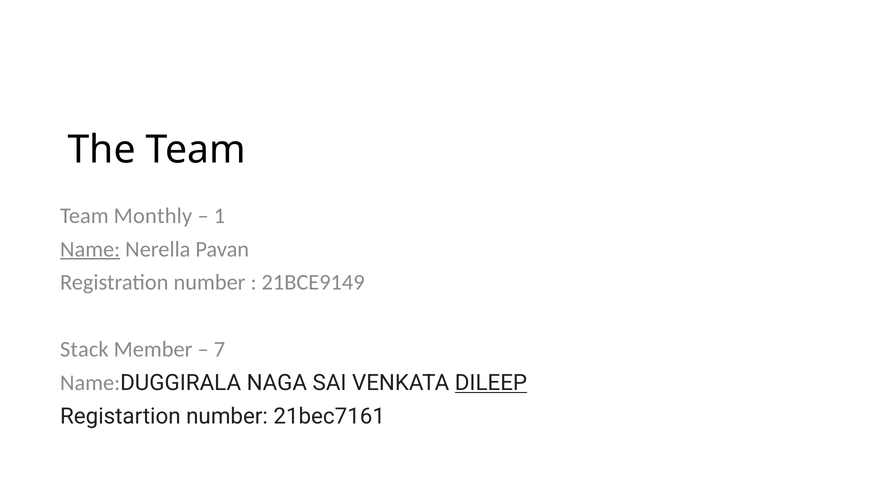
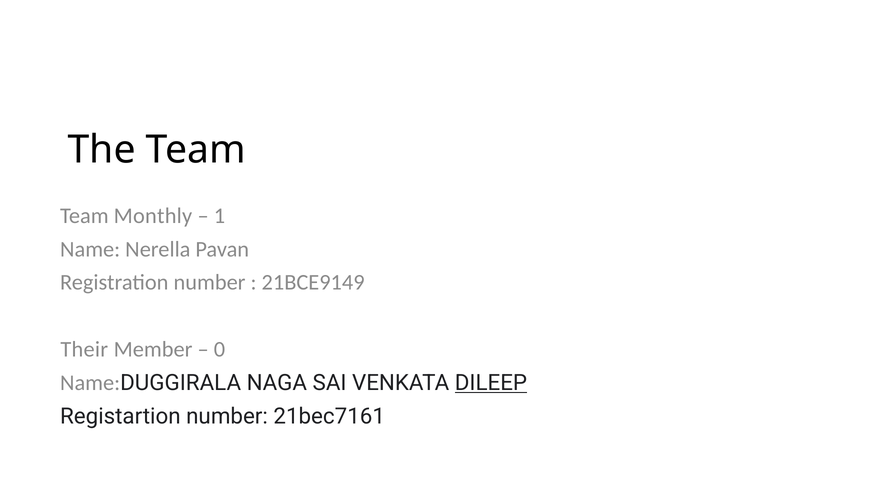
Name underline: present -> none (90, 249)
Stack: Stack -> Their (84, 350)
7: 7 -> 0 (219, 350)
